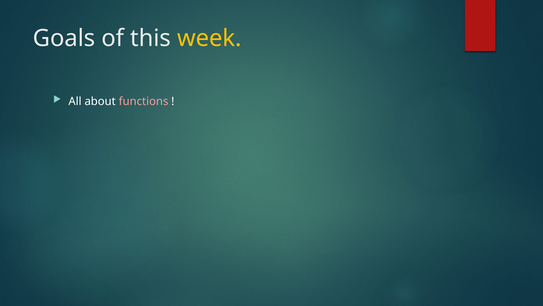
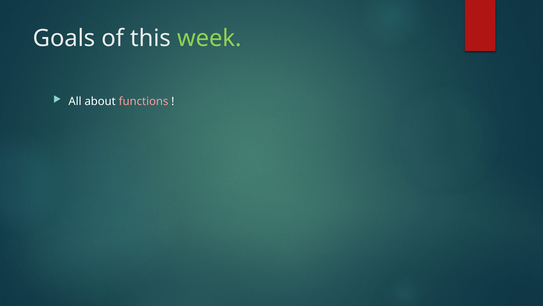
week colour: yellow -> light green (209, 38)
